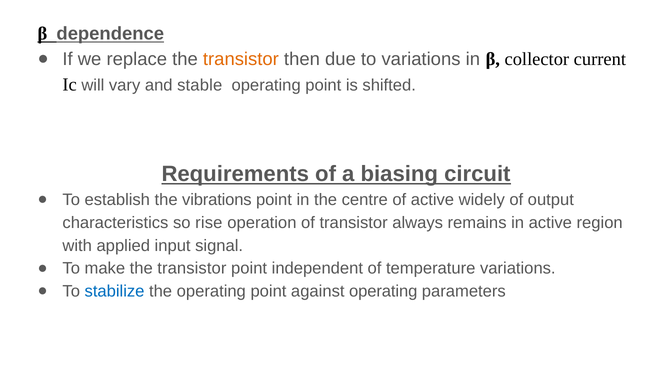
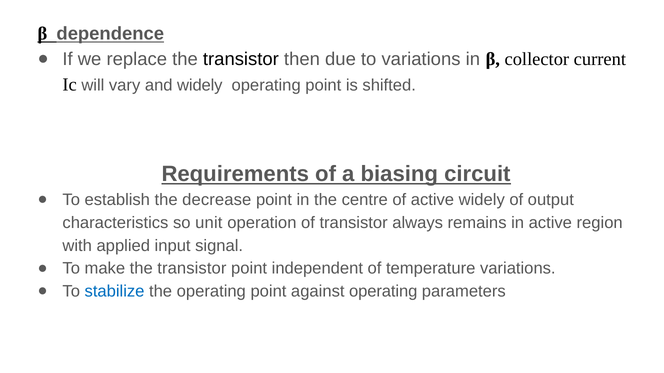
transistor colour: orange -> black (241, 59)
and stable: stable -> widely (200, 85)
vibrations: vibrations -> decrease (217, 200)
rise: rise -> unit (209, 223)
